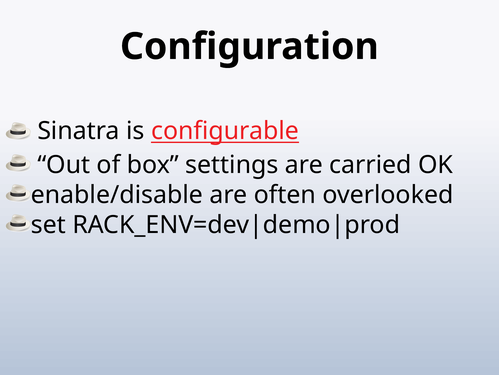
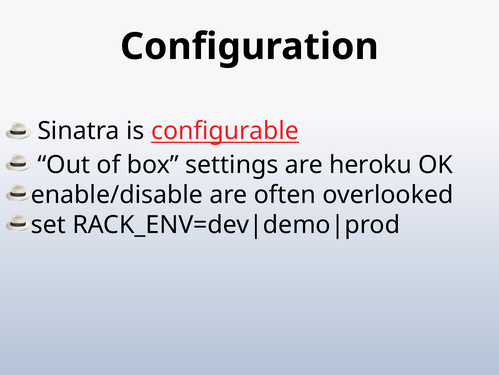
carried: carried -> heroku (371, 165)
